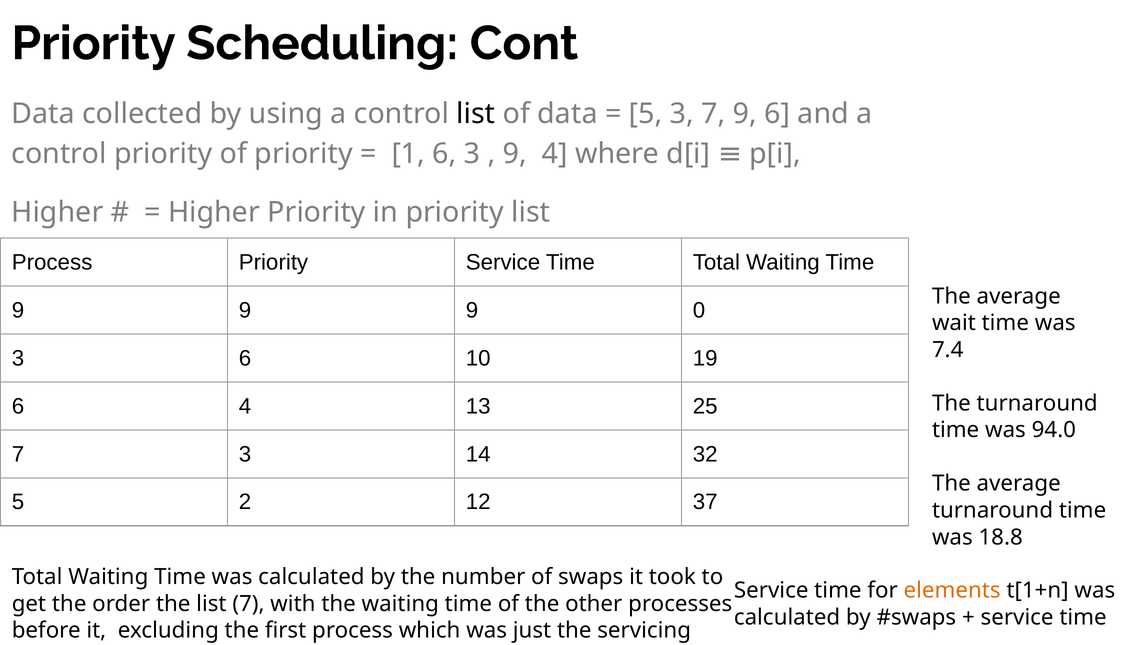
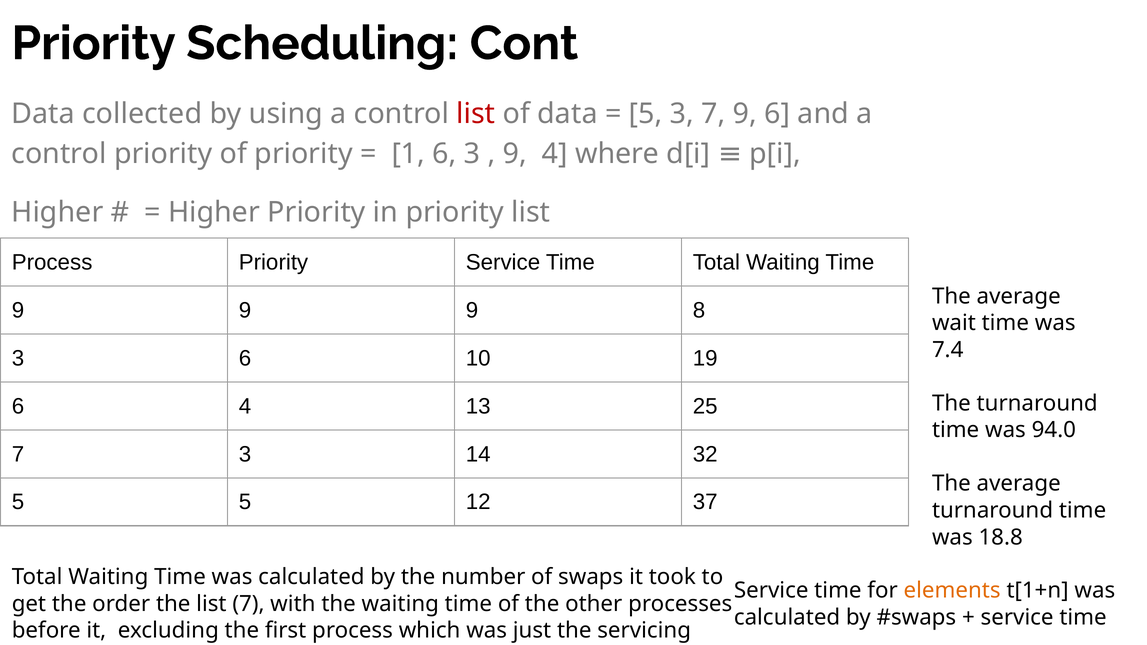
list colour: black -> red (476, 114)
0: 0 -> 8 (699, 310)
5 2: 2 -> 5 (245, 502)
